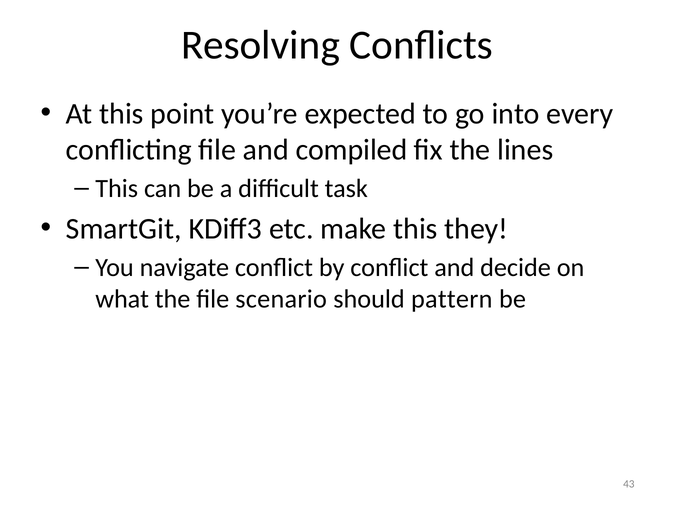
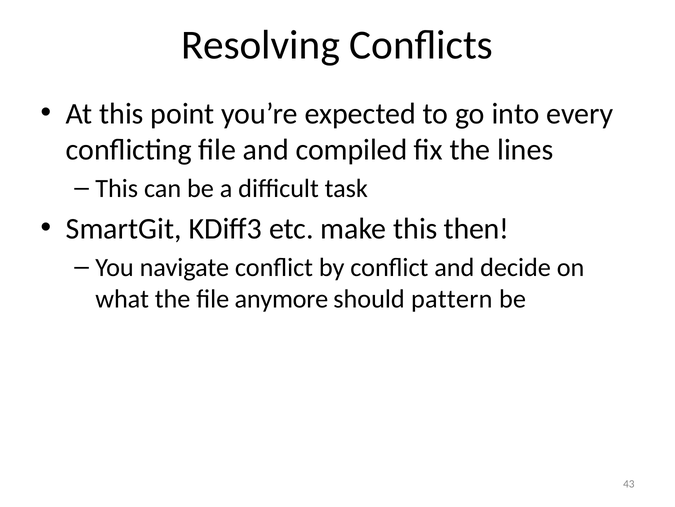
they: they -> then (476, 228)
scenario: scenario -> anymore (281, 299)
